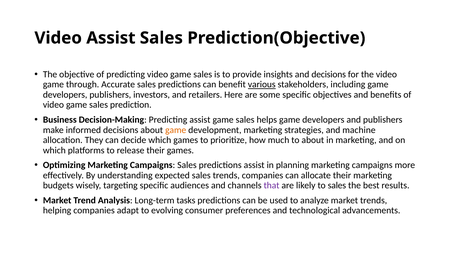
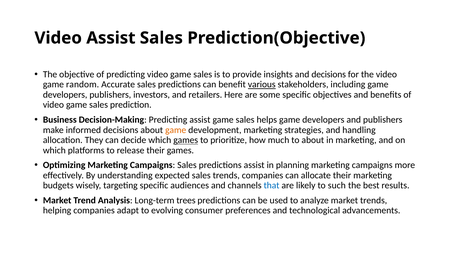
through: through -> random (83, 85)
machine: machine -> handling (359, 130)
games underline: none -> present (186, 140)
that colour: purple -> blue (272, 186)
to sales: sales -> such (337, 186)
tasks: tasks -> trees (186, 201)
